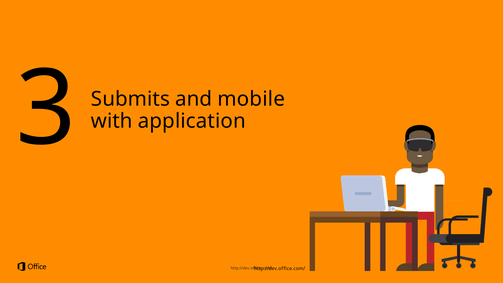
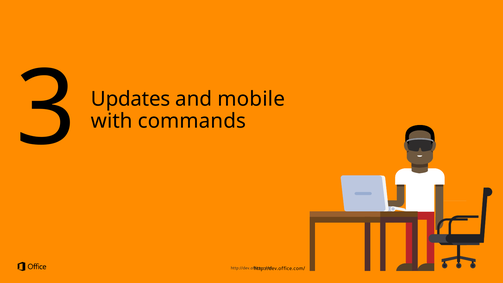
Submits: Submits -> Updates (131, 99)
application: application -> commands (192, 121)
